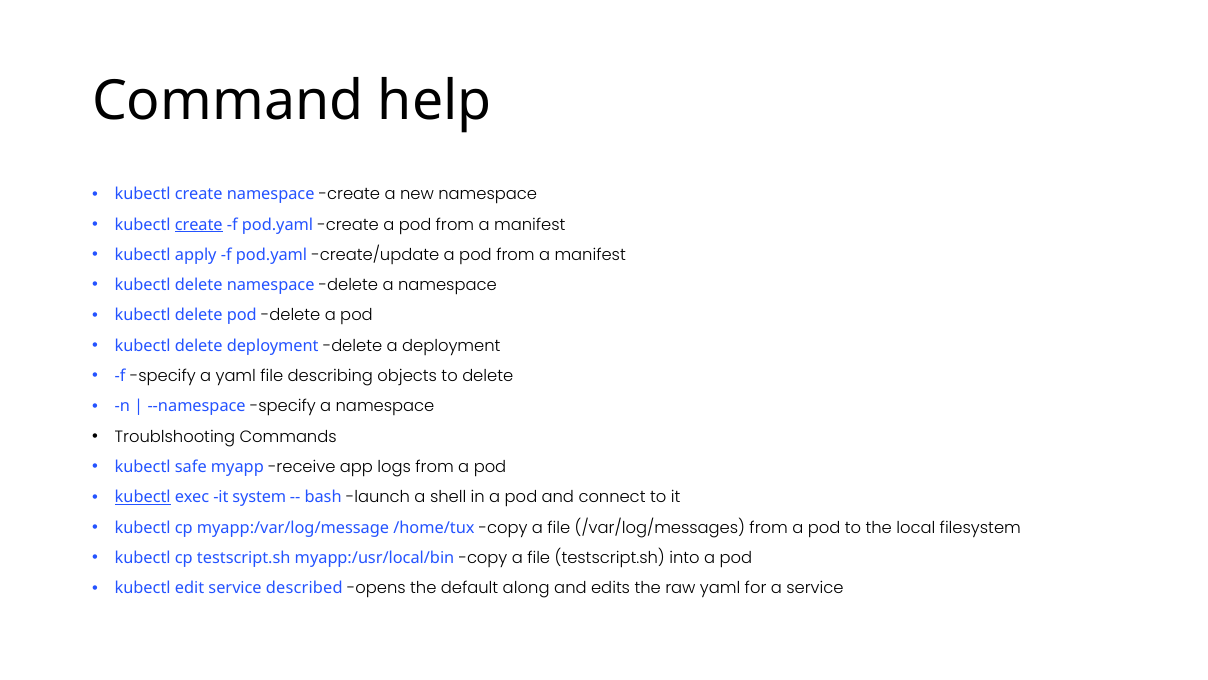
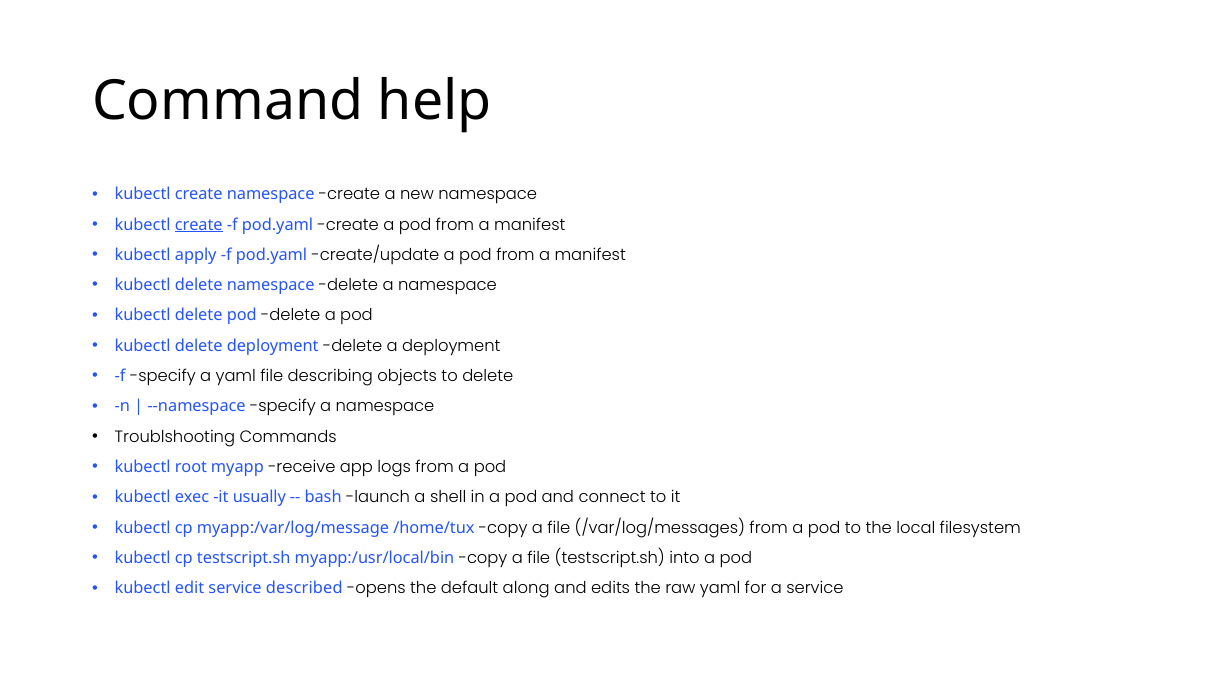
safe: safe -> root (191, 467)
kubectl underline: present -> none (143, 497)
system: system -> usually (259, 497)
